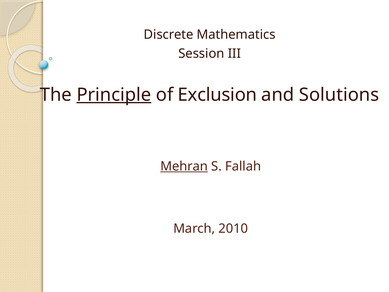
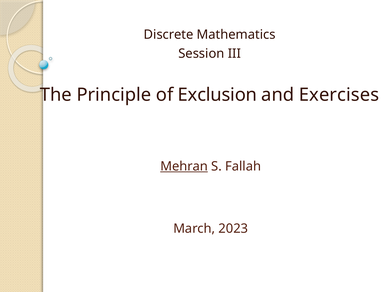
Principle underline: present -> none (114, 95)
Solutions: Solutions -> Exercises (339, 95)
2010: 2010 -> 2023 (233, 228)
